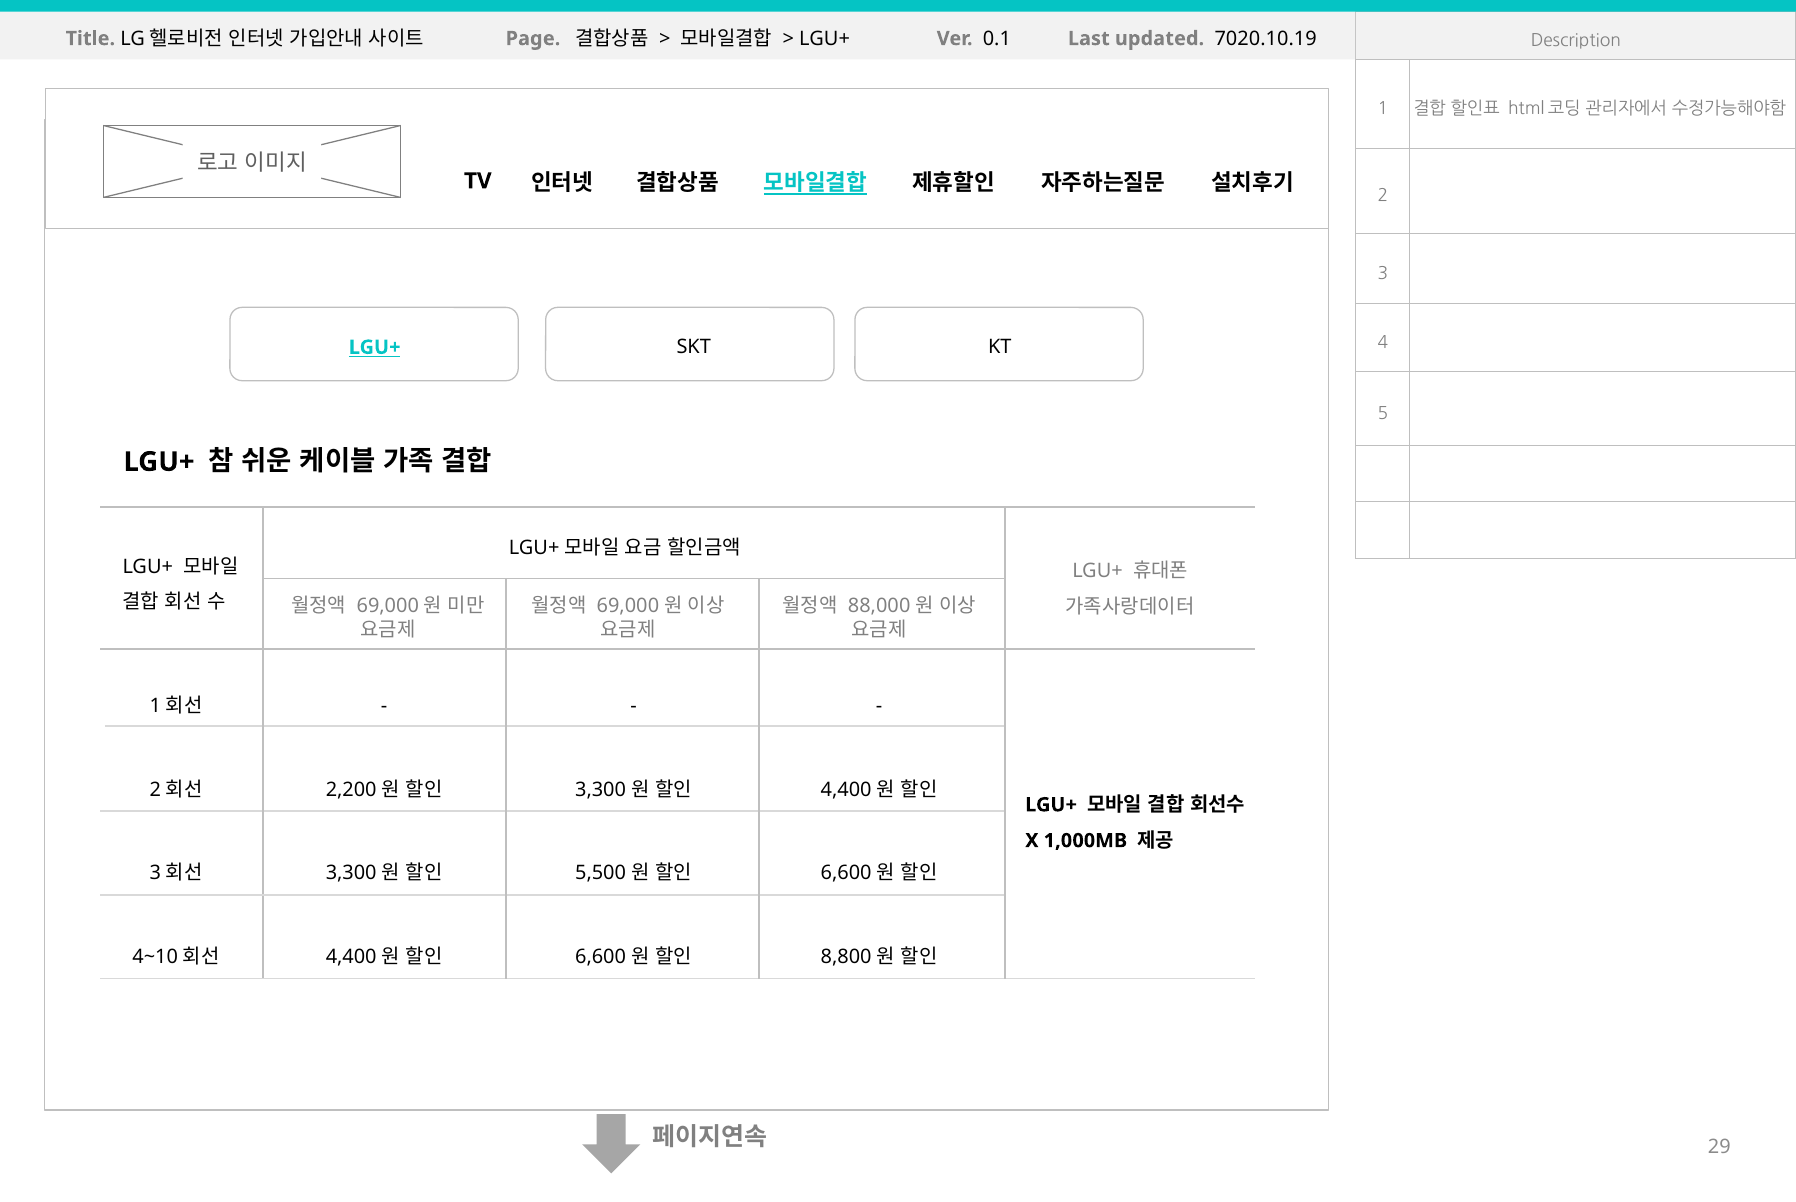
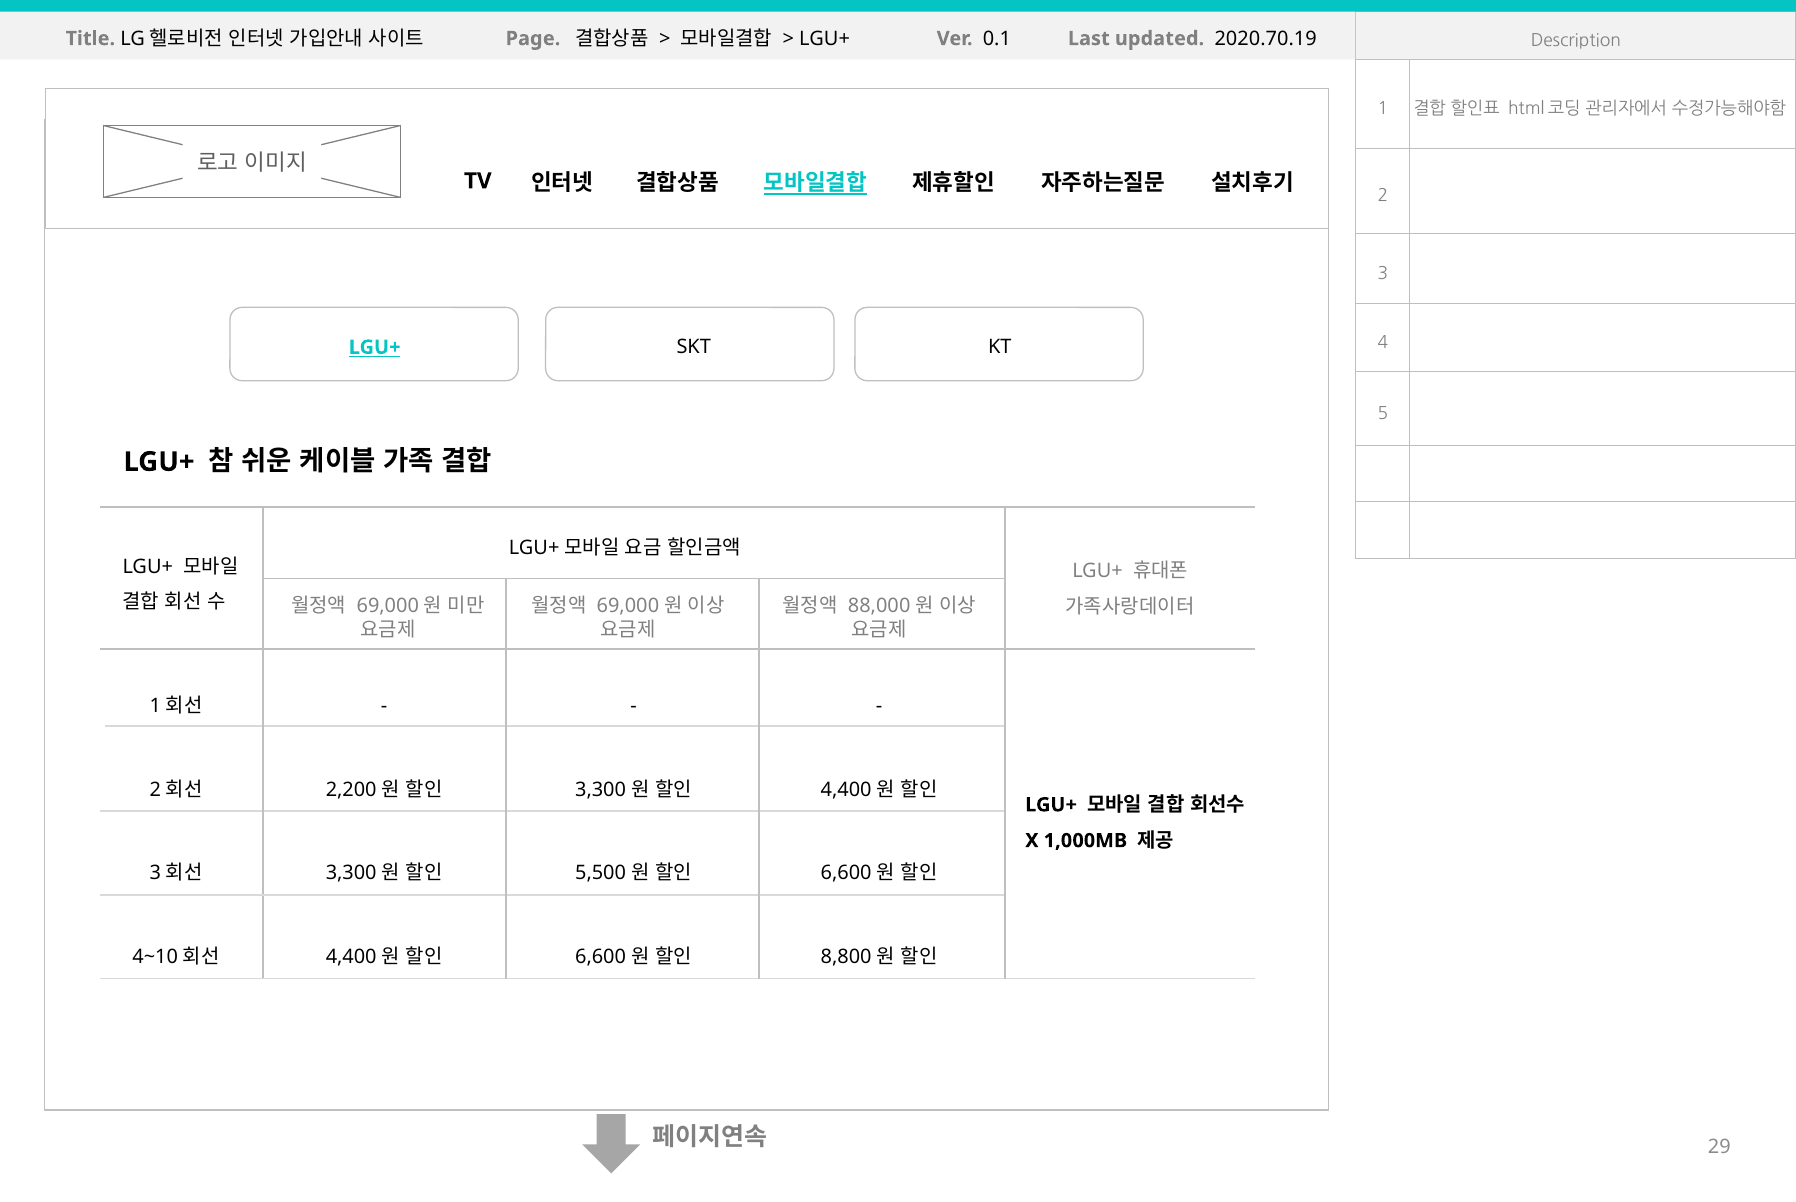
7020.10.19: 7020.10.19 -> 2020.70.19 (1266, 39)
